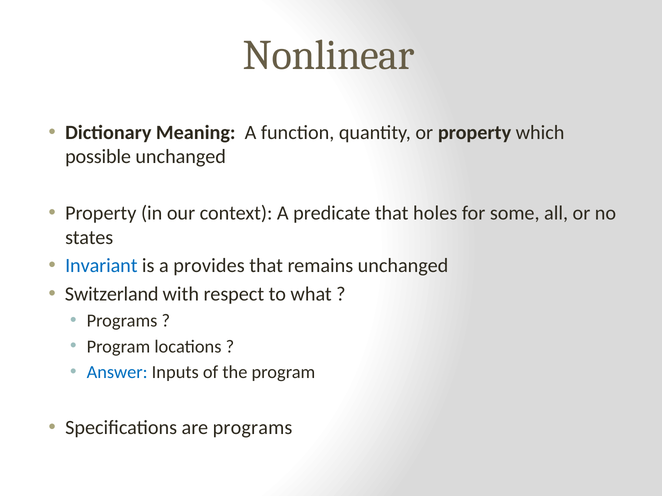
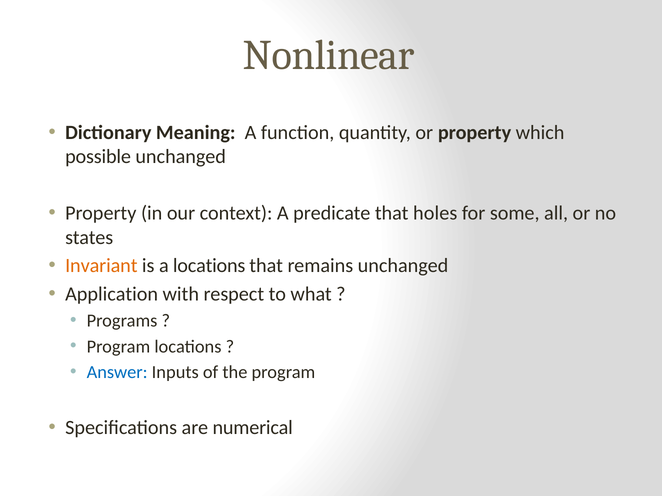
Invariant colour: blue -> orange (101, 266)
a provides: provides -> locations (209, 266)
Switzerland: Switzerland -> Application (112, 294)
are programs: programs -> numerical (253, 428)
